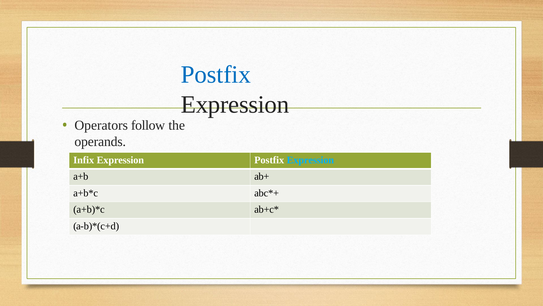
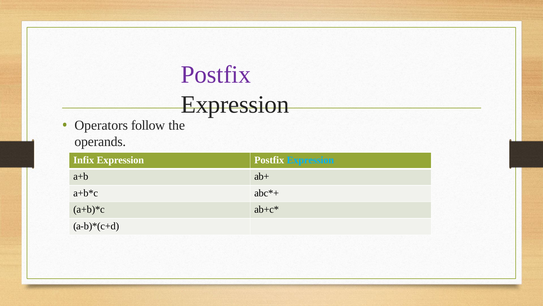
Postfix colour: blue -> purple (216, 75)
